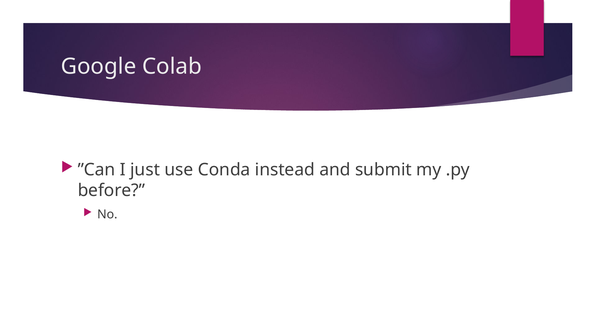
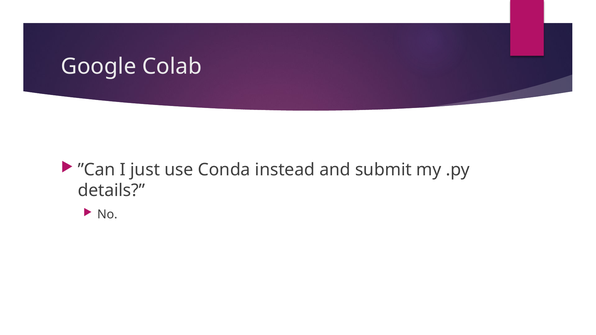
before: before -> details (111, 191)
